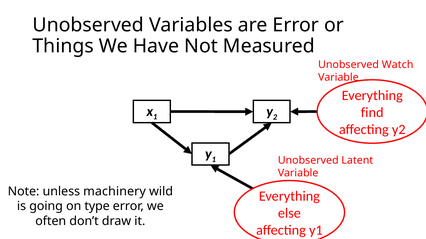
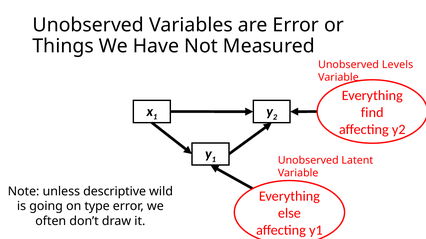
Watch: Watch -> Levels (398, 65)
machinery: machinery -> descriptive (115, 192)
